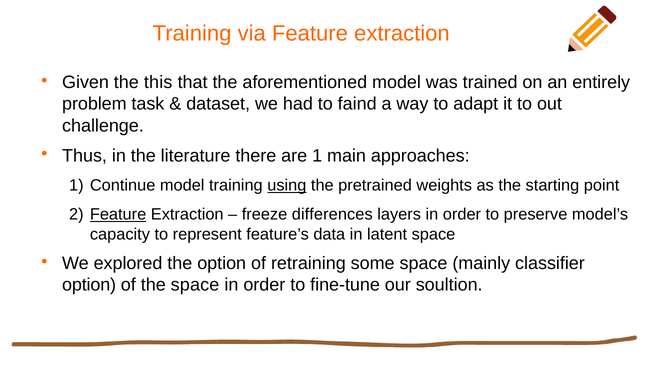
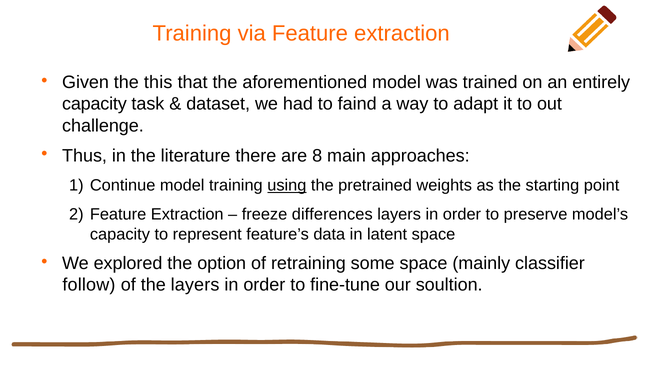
problem: problem -> capacity (94, 104)
are 1: 1 -> 8 (317, 156)
Feature underline: present -> none (118, 215)
option: option -> follow (89, 285)
the space: space -> layers (195, 285)
